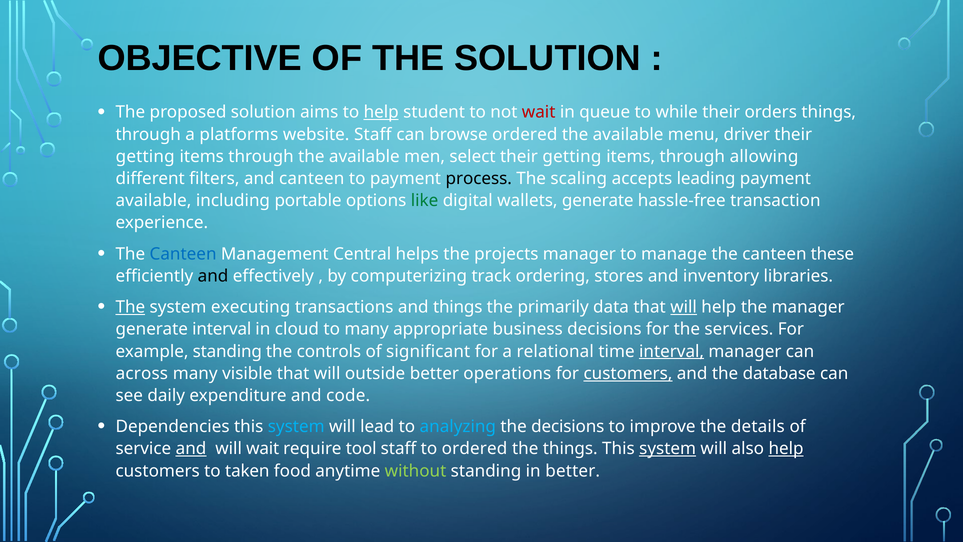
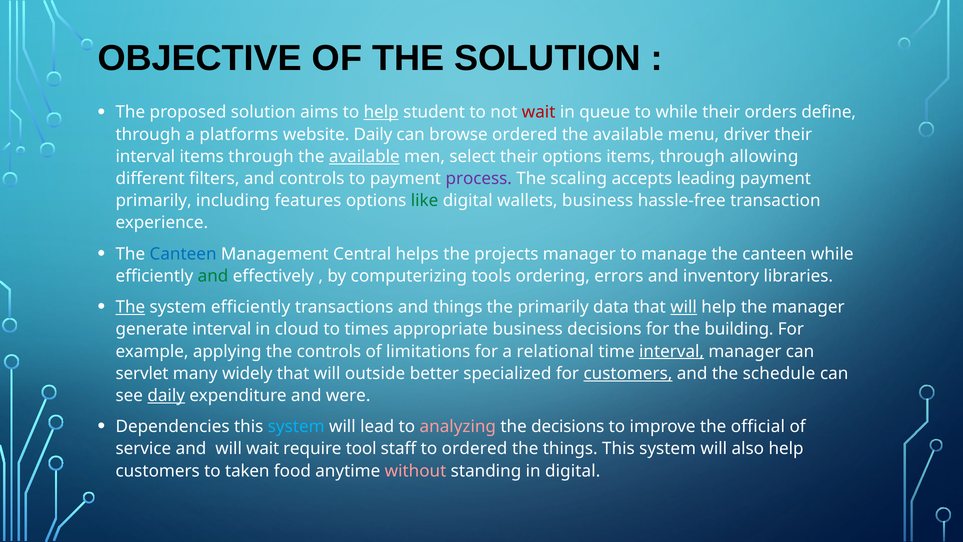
orders things: things -> define (829, 112)
website Staff: Staff -> Daily (373, 134)
getting: getting -> interval (145, 156)
available underline: none -> present (364, 156)
select their getting: getting -> options (572, 156)
and canteen: canteen -> controls (312, 178)
process colour: black -> purple (479, 178)
available: available -> primarily (154, 201)
portable: portable -> features (308, 201)
wallets generate: generate -> business (598, 201)
canteen these: these -> while (832, 254)
and colour: black -> green (213, 276)
track: track -> tools (491, 276)
stores: stores -> errors (619, 276)
system executing: executing -> efficiently (251, 307)
to many: many -> times (367, 329)
services: services -> building (739, 329)
example standing: standing -> applying (227, 351)
significant: significant -> limitations (428, 351)
across: across -> servlet (142, 373)
visible: visible -> widely (247, 373)
operations: operations -> specialized (507, 373)
database: database -> schedule (779, 373)
daily underline: none -> present (166, 395)
code: code -> were (348, 395)
analyzing colour: light blue -> pink (458, 426)
details: details -> official (758, 426)
and underline: present -> none (191, 449)
system underline: present -> none (668, 449)
help underline: present -> none (786, 449)
without colour: light green -> pink (416, 471)
in better: better -> digital (573, 471)
